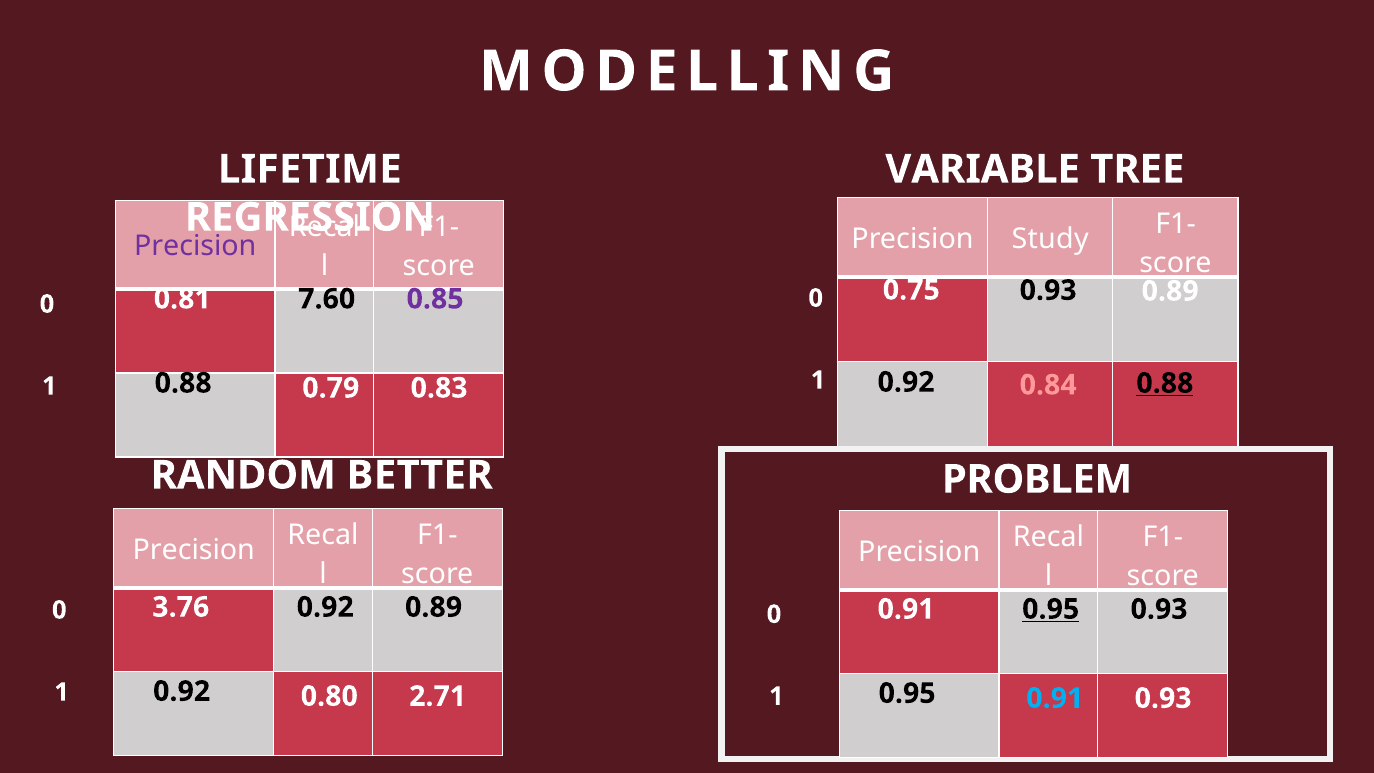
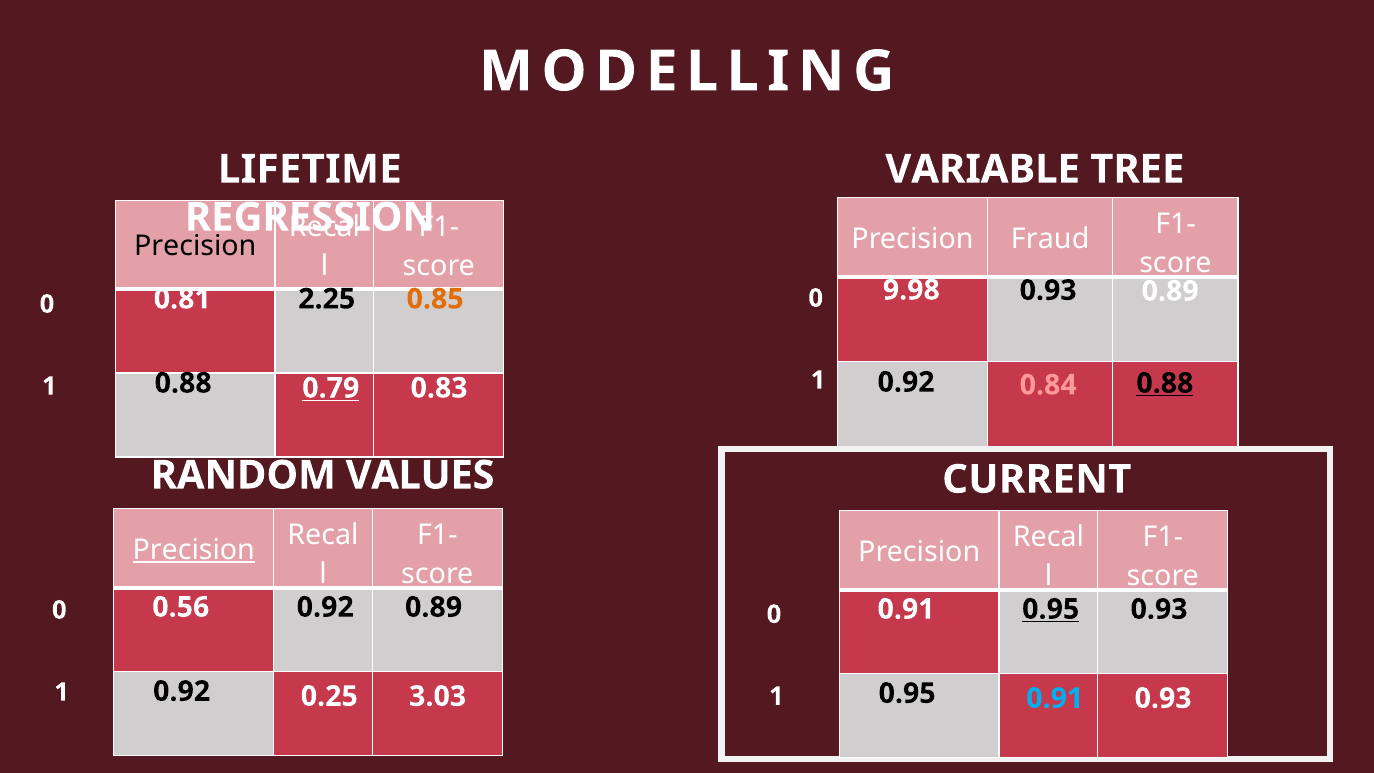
Study: Study -> Fraud (1050, 239)
Precision colour: purple -> black (195, 246)
0.75: 0.75 -> 9.98 (911, 290)
7.60: 7.60 -> 2.25 (327, 299)
0.85 colour: purple -> orange (435, 299)
0.79 underline: none -> present (331, 388)
BETTER: BETTER -> VALUES (420, 475)
PROBLEM: PROBLEM -> CURRENT (1037, 479)
Precision underline: none -> present (194, 550)
3.76: 3.76 -> 0.56 (181, 607)
0.80: 0.80 -> 0.25 (329, 696)
2.71: 2.71 -> 3.03 (438, 696)
